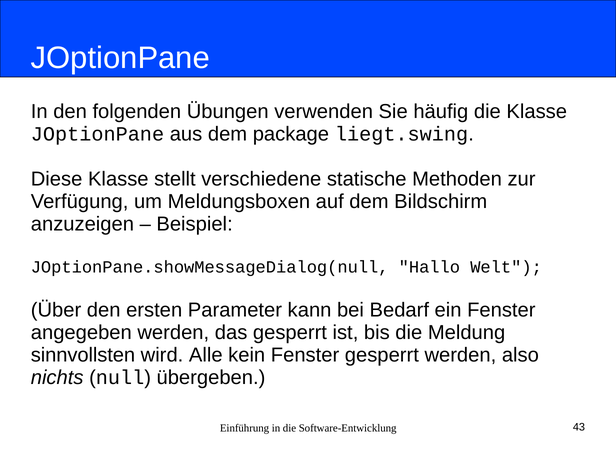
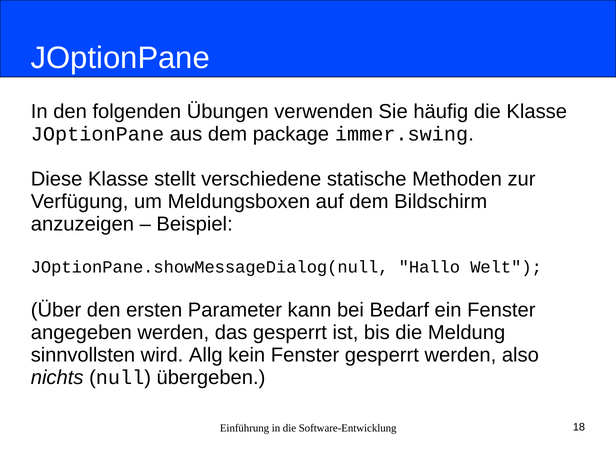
liegt.swing: liegt.swing -> immer.swing (402, 134)
Alle: Alle -> Allg (206, 355)
43: 43 -> 18 (579, 427)
